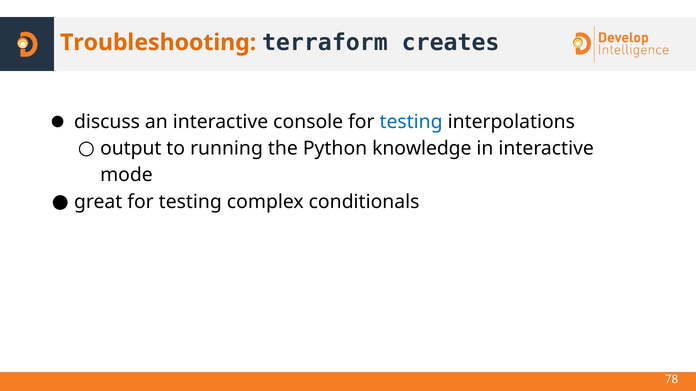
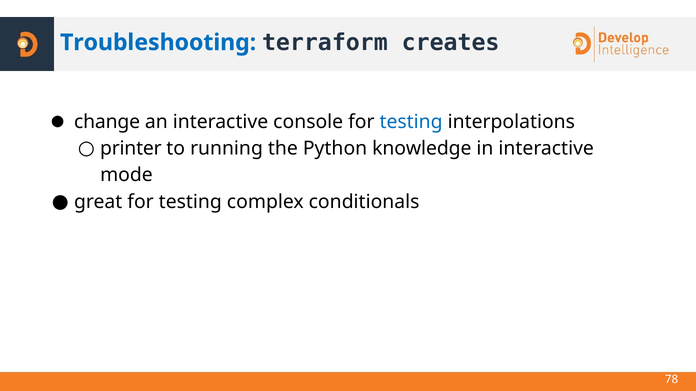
Troubleshooting colour: orange -> blue (158, 43)
discuss: discuss -> change (107, 122)
output: output -> printer (131, 149)
